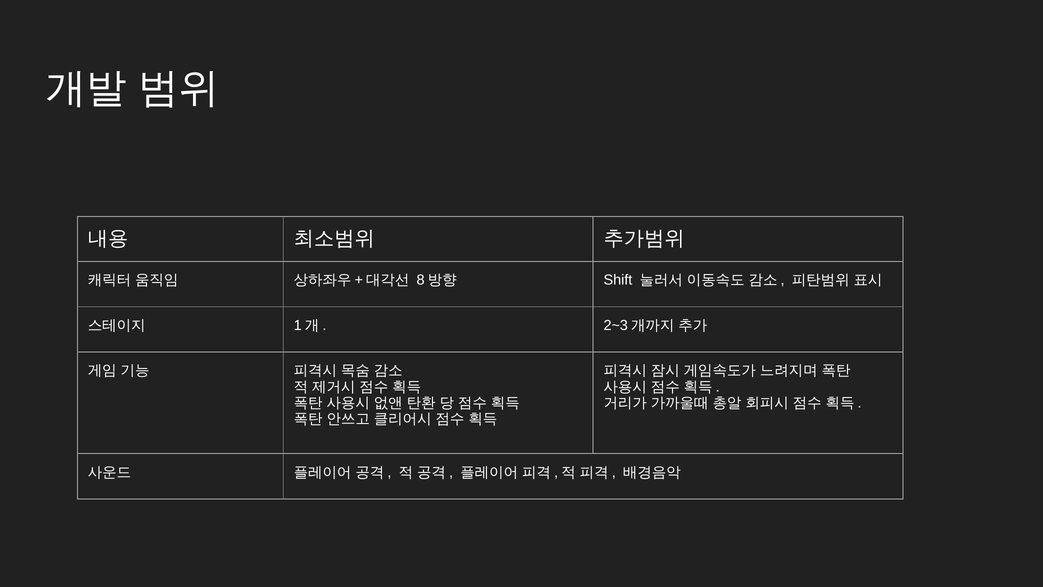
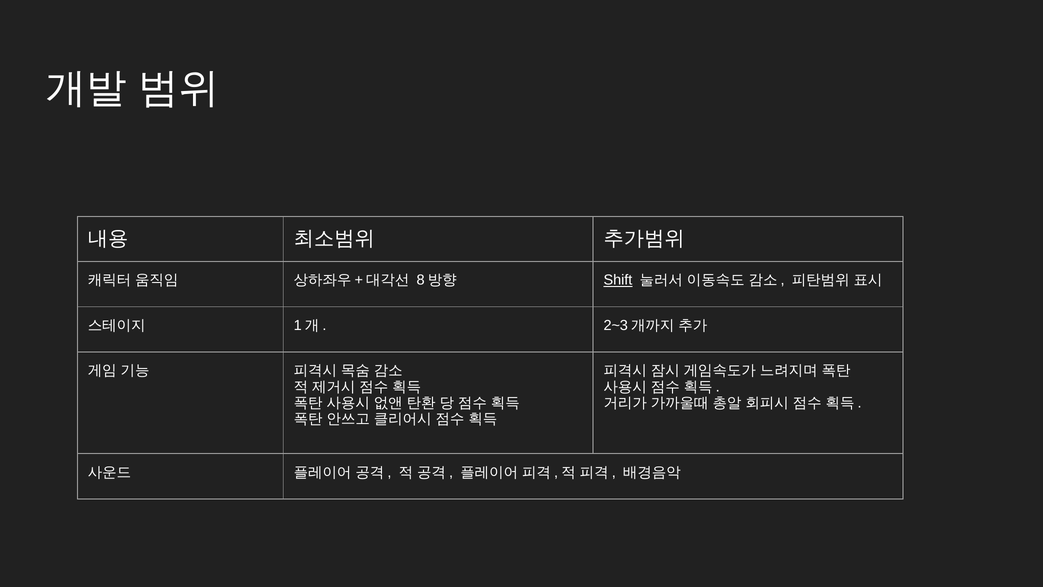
Shift underline: none -> present (618, 280)
